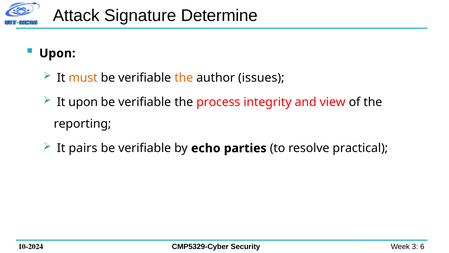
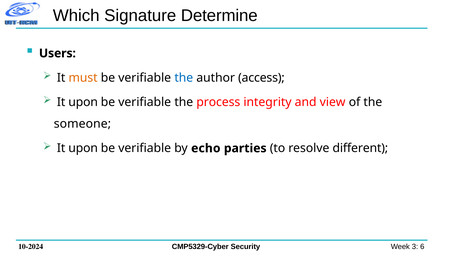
Attack: Attack -> Which (76, 16)
Upon: Upon -> Users (57, 53)
the colour: orange -> blue (184, 78)
issues: issues -> access (261, 78)
reporting: reporting -> someone (82, 124)
pairs: pairs -> upon (83, 148)
practical: practical -> different (360, 148)
